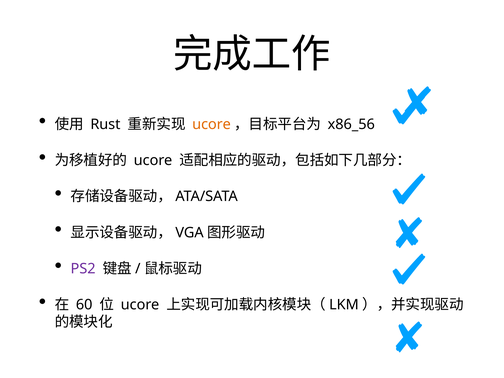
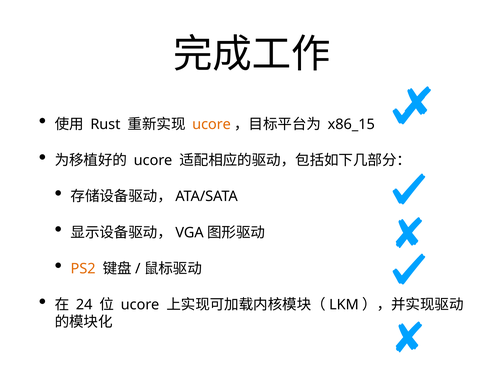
x86_56: x86_56 -> x86_15 (351, 124)
PS2 colour: purple -> orange (83, 269)
60: 60 -> 24 (84, 305)
